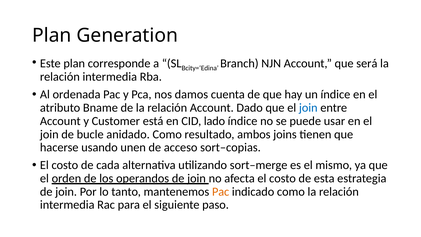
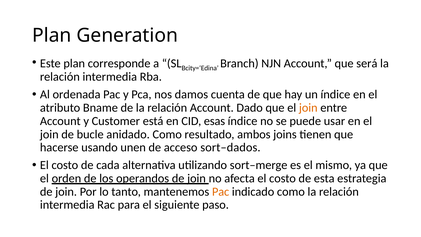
join colour: blue -> orange (308, 108)
lado: lado -> esas (215, 121)
sort–copias: sort–copias -> sort–dados (230, 147)
